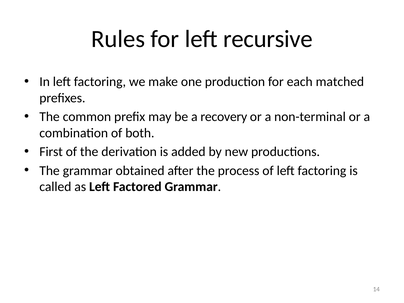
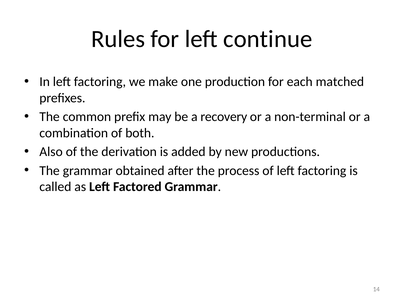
recursive: recursive -> continue (268, 39)
First: First -> Also (51, 152)
